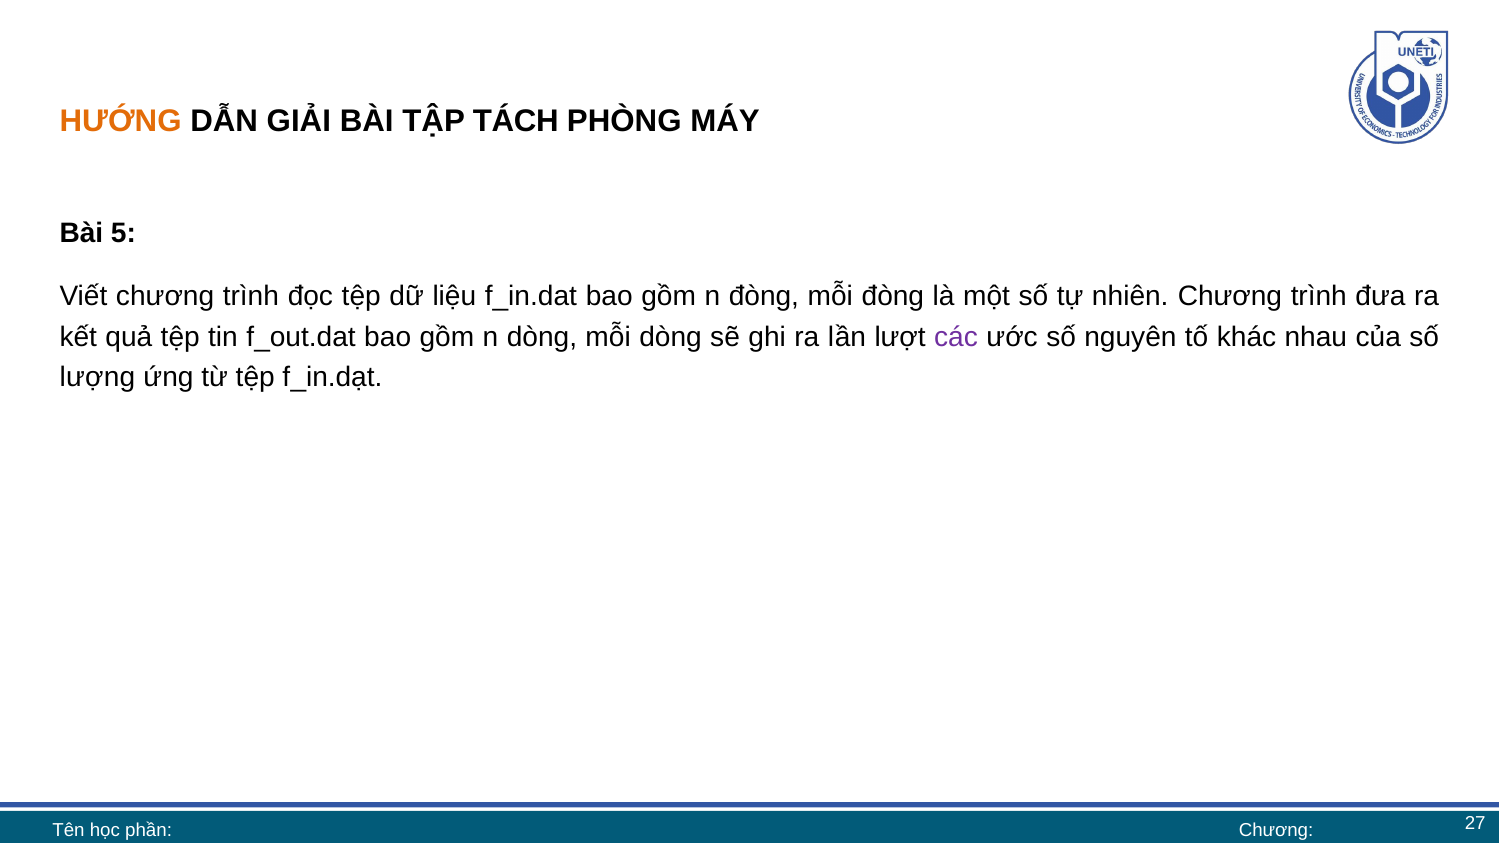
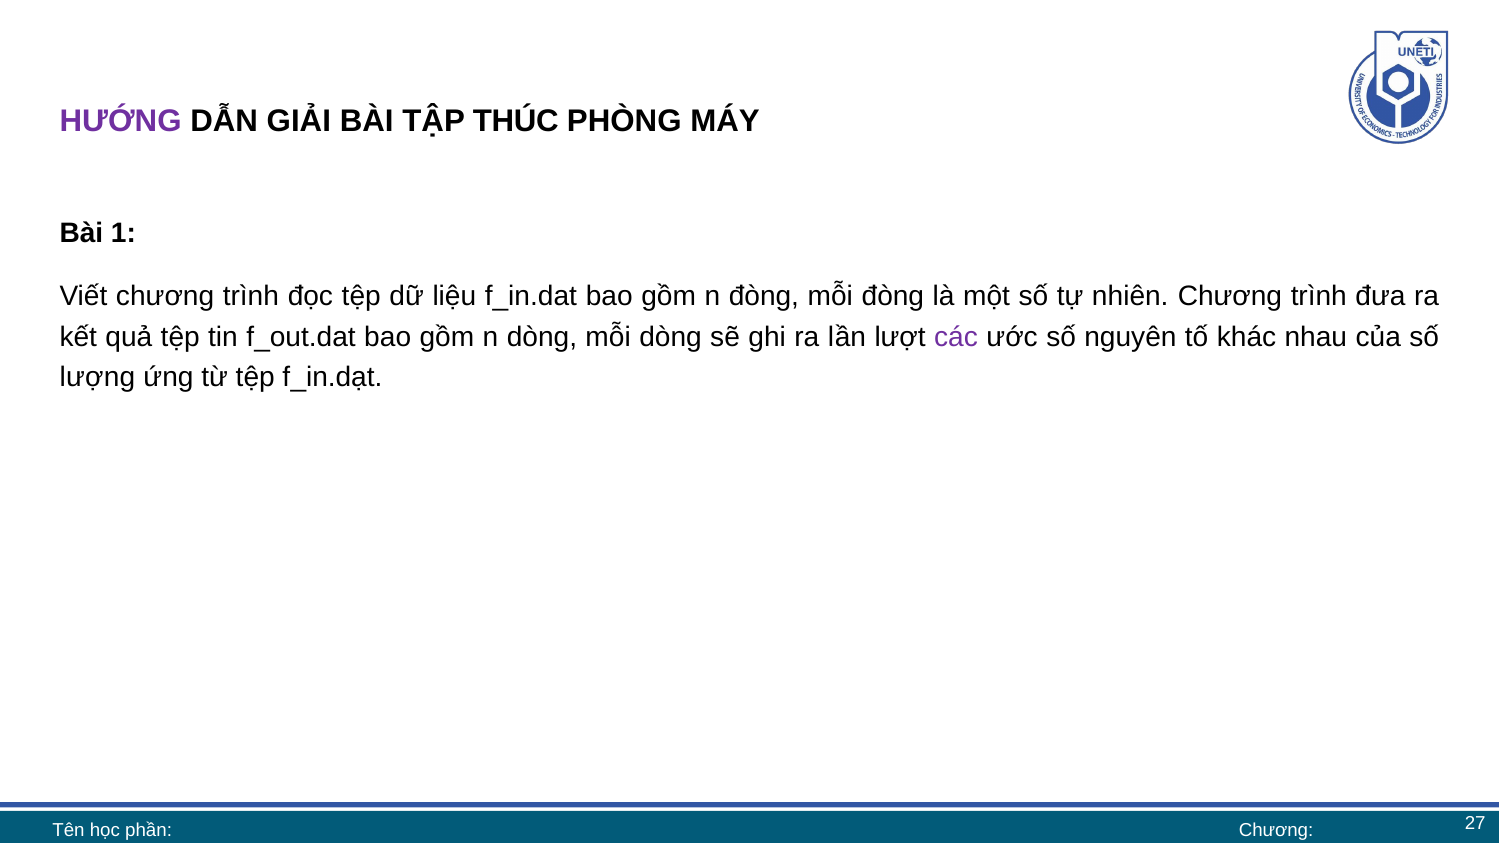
HƯỚNG colour: orange -> purple (121, 121)
TÁCH: TÁCH -> THÚC (516, 121)
5: 5 -> 1 (123, 233)
